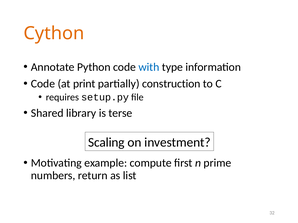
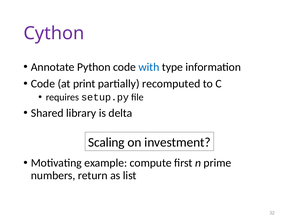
Cython colour: orange -> purple (54, 33)
construction: construction -> recomputed (171, 84)
terse: terse -> delta (120, 113)
